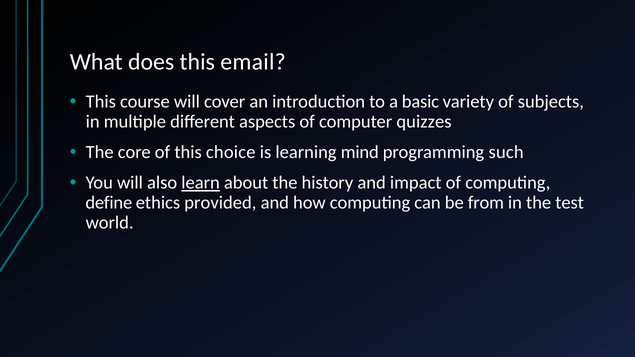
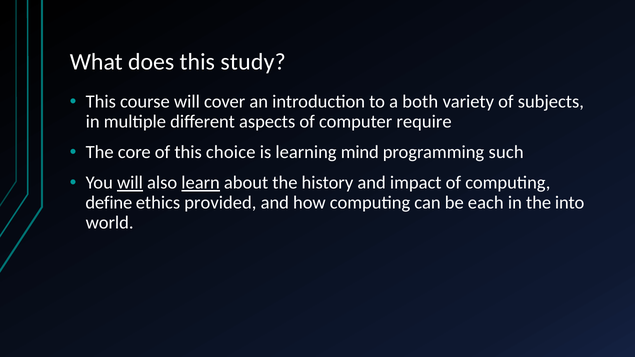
email: email -> study (253, 62)
basic: basic -> both (420, 102)
quizzes: quizzes -> require (424, 122)
will underline: none -> present (130, 183)
from: from -> each (486, 203)
test: test -> into (570, 203)
